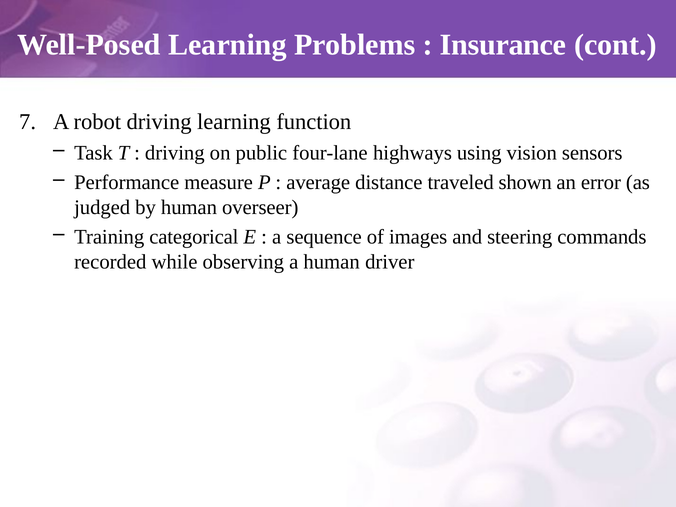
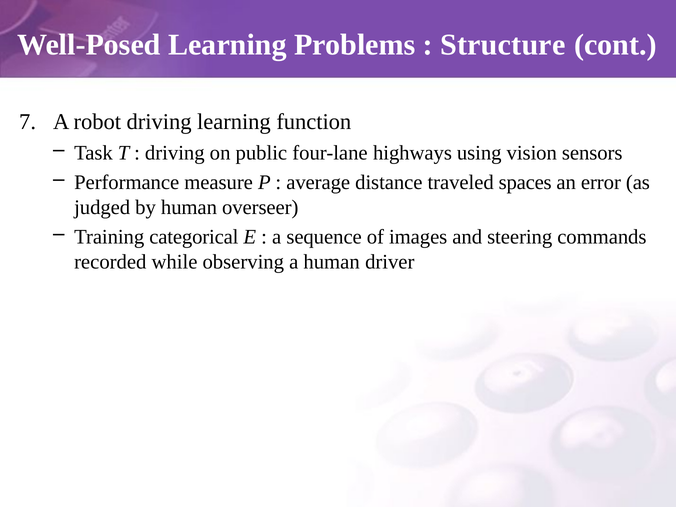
Insurance: Insurance -> Structure (503, 45)
shown: shown -> spaces (525, 183)
